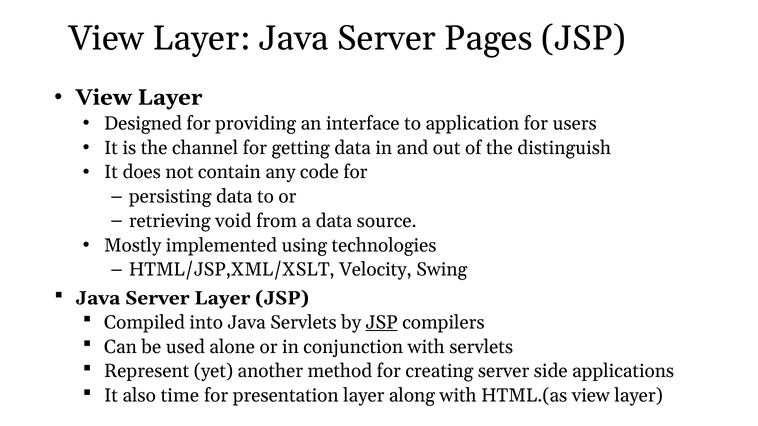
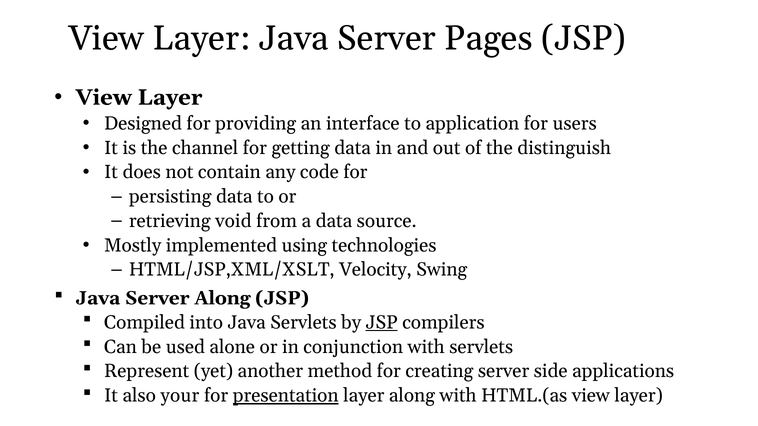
Server Layer: Layer -> Along (222, 298)
time: time -> your (180, 396)
presentation underline: none -> present (286, 396)
